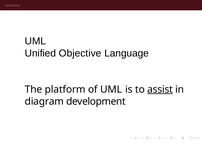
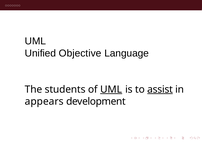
platform: platform -> students (65, 89)
UML underline: none -> present (111, 89)
diagram: diagram -> appears (44, 101)
